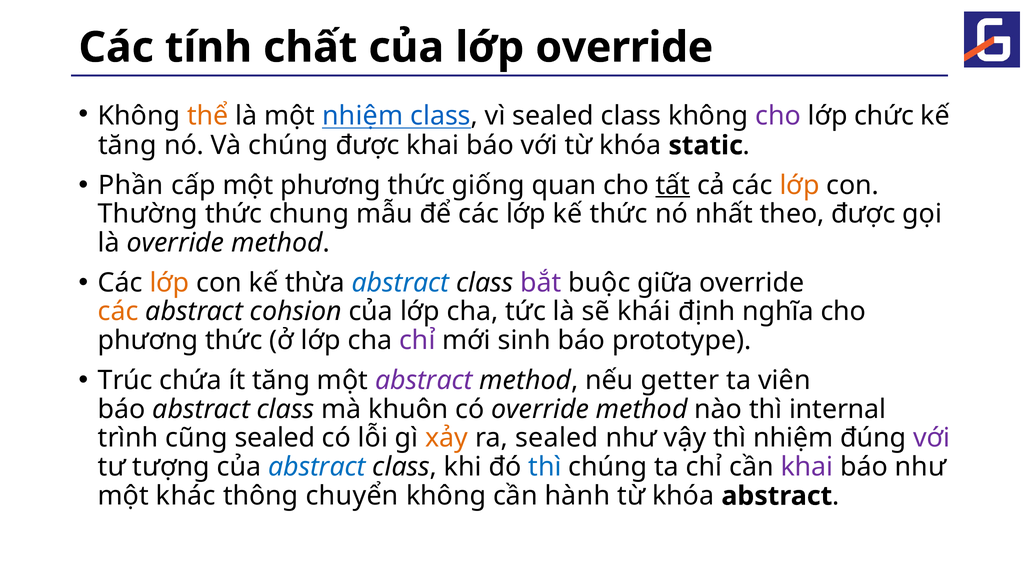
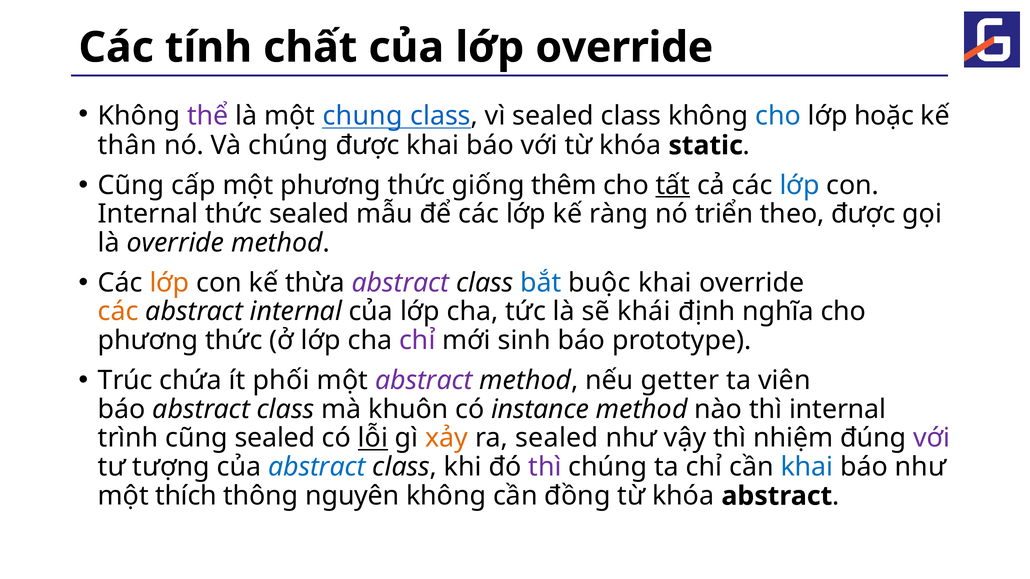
thể colour: orange -> purple (208, 116)
một nhiệm: nhiệm -> chung (363, 116)
cho colour: purple -> blue (778, 116)
chức: chức -> hoặc (884, 116)
tăng: tăng -> thân (127, 146)
Phần: Phần -> Cũng (131, 185)
quan: quan -> thêm (564, 185)
lớp colour: orange -> blue (800, 185)
Thường: Thường -> Internal (148, 214)
thức chung: chung -> sealed (309, 214)
kế thức: thức -> ràng (619, 214)
nhất: nhất -> triển (724, 214)
abstract colour: blue -> purple (400, 283)
bắt colour: purple -> blue (541, 283)
buộc giữa: giữa -> khai (665, 283)
abstract cohsion: cohsion -> internal (296, 312)
ít tăng: tăng -> phối (281, 380)
có override: override -> instance (540, 409)
lỗi underline: none -> present (373, 438)
thì colour: blue -> purple (545, 467)
khai colour: purple -> blue (807, 467)
khác: khác -> thích (186, 496)
chuyển: chuyển -> nguyên (352, 496)
hành: hành -> đồng (578, 496)
